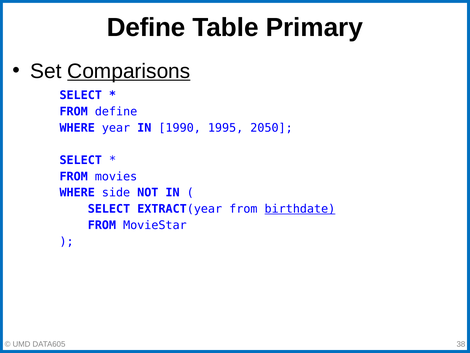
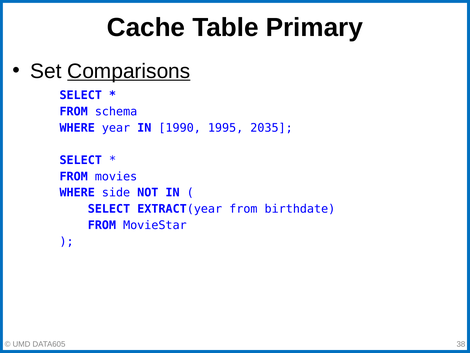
Define: Define -> Cache (146, 28)
FROM define: define -> schema (116, 111)
2050: 2050 -> 2035 (272, 128)
birthdate underline: present -> none (300, 209)
